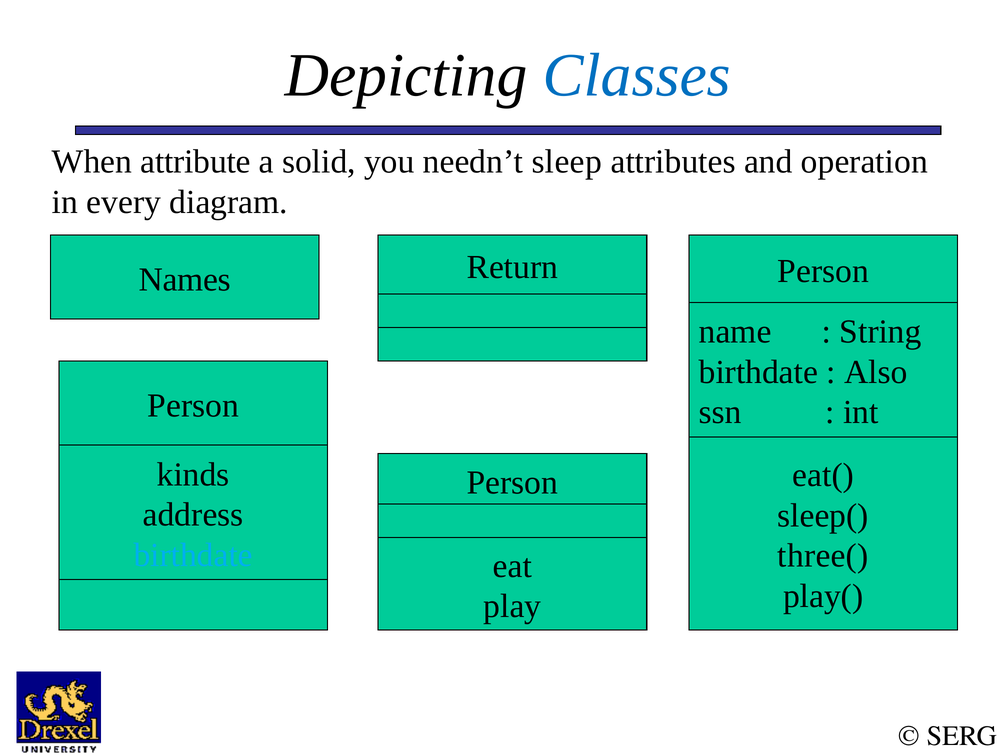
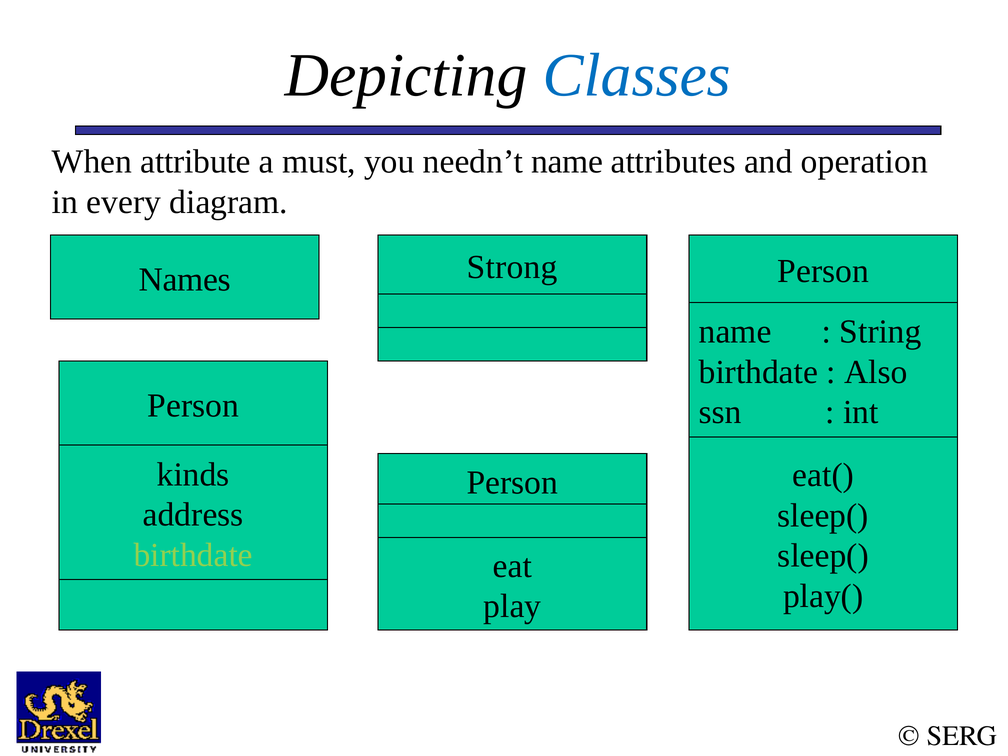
solid: solid -> must (319, 162)
needn’t sleep: sleep -> name (567, 162)
Return: Return -> Strong (512, 267)
birthdate colour: light blue -> light green (193, 555)
three(: three( -> sleep( (823, 556)
